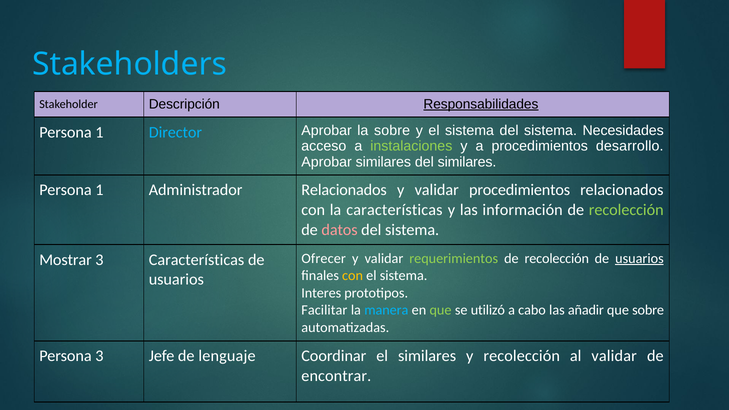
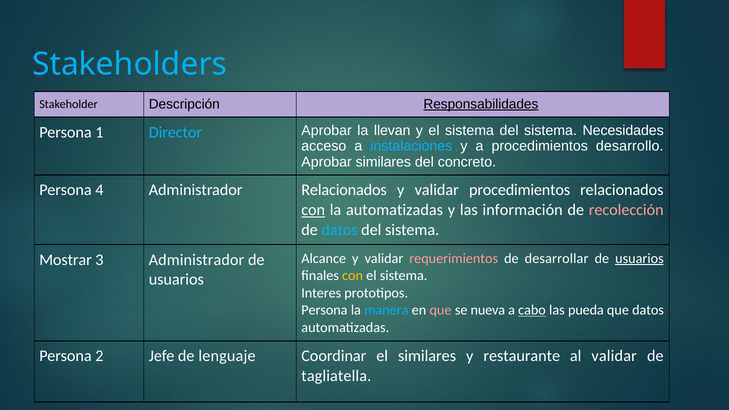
la sobre: sobre -> llevan (392, 130)
instalaciones colour: light green -> light blue (411, 146)
del similares: similares -> concreto (467, 162)
1: 1 -> 4 (99, 190)
con underline: none -> present (313, 210)
la características: características -> automatizadas (395, 210)
recolección colour: light green -> pink (626, 210)
datos colour: pink -> light blue (340, 230)
Ofrecer: Ofrecer -> Alcance (324, 258)
requerimientos colour: light green -> pink (454, 258)
recolección: recolección -> desarrollar (557, 258)
3 Características: Características -> Administrador (196, 260)
Facilitar: Facilitar -> Persona (324, 310)
que colour: light green -> pink (441, 310)
utilizó: utilizó -> nueva (488, 310)
cabo underline: none -> present (532, 310)
añadir: añadir -> pueda (586, 310)
que sobre: sobre -> datos (648, 310)
Persona 3: 3 -> 2 (99, 356)
y recolección: recolección -> restaurante (522, 356)
encontrar: encontrar -> tagliatella (336, 376)
